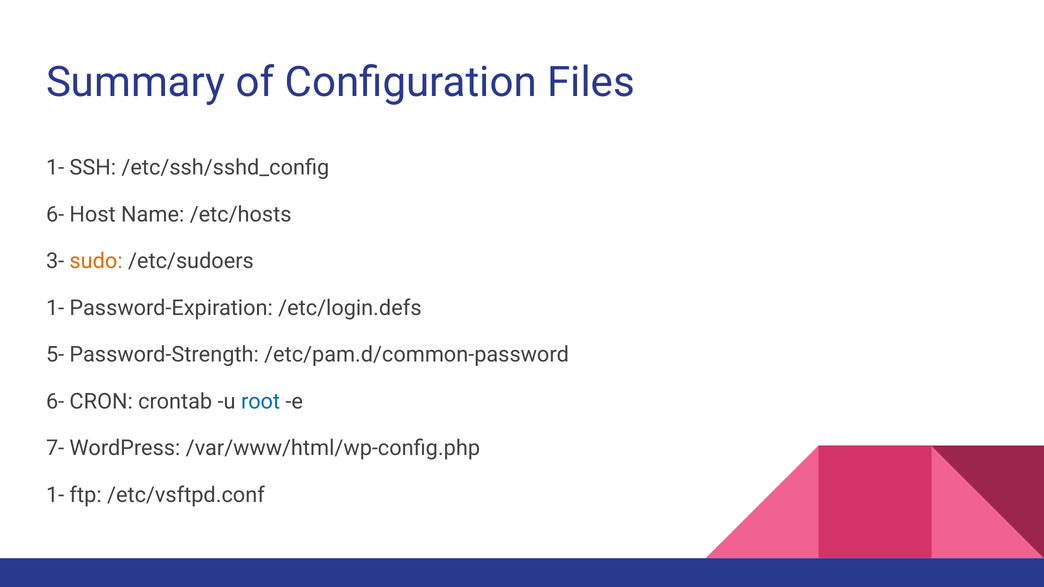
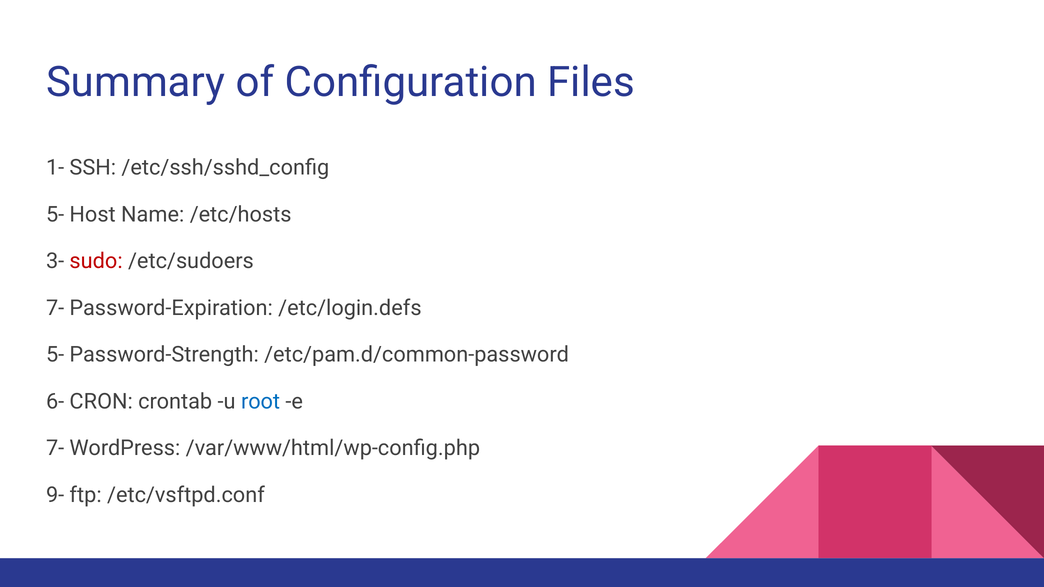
6-: 6- -> 5- (55, 214)
sudo colour: orange -> red (96, 261)
1-: 1- -> 7- (55, 308)
1-: 1- -> 9- (55, 495)
